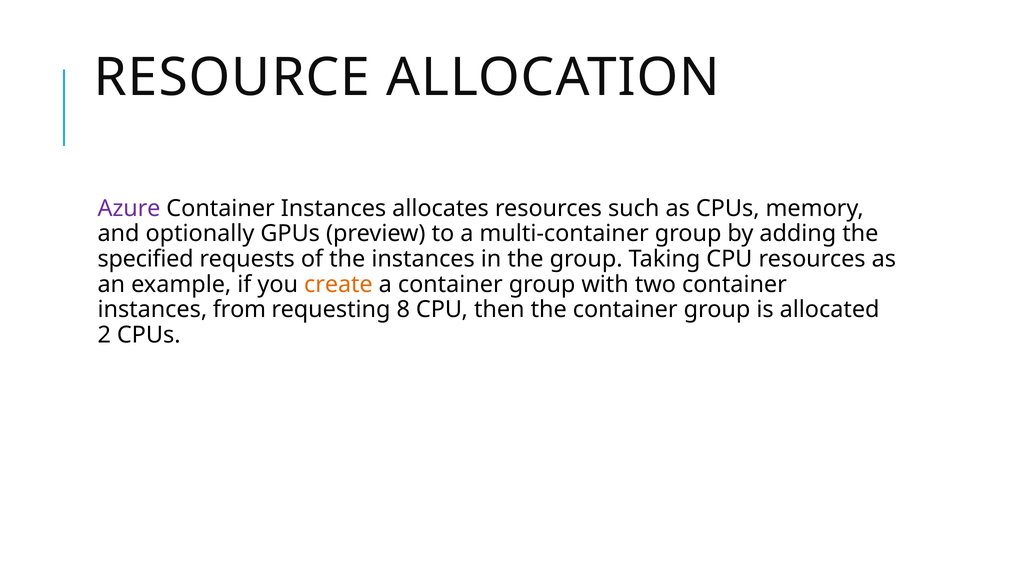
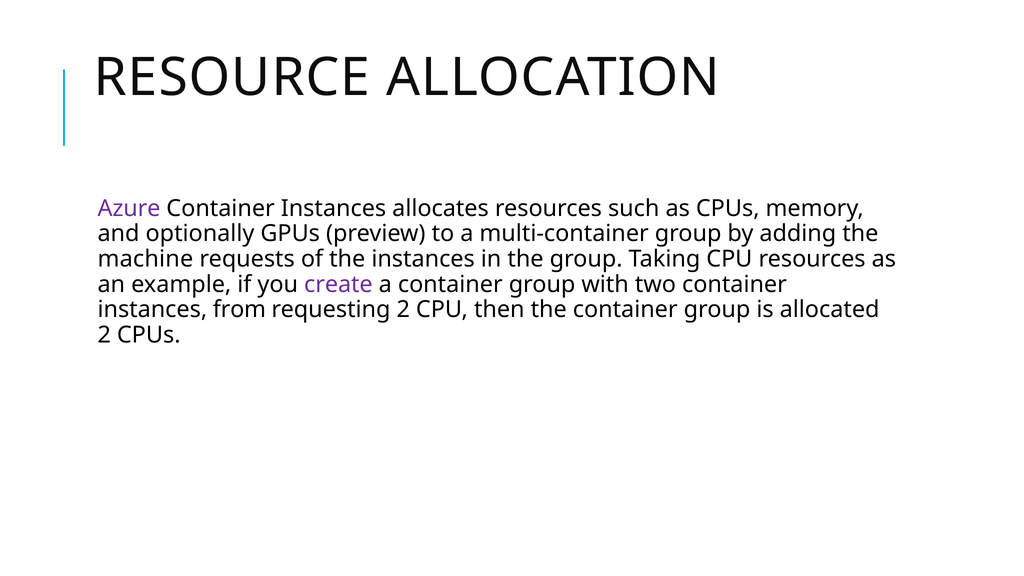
specified: specified -> machine (145, 259)
create colour: orange -> purple (338, 284)
requesting 8: 8 -> 2 (403, 310)
